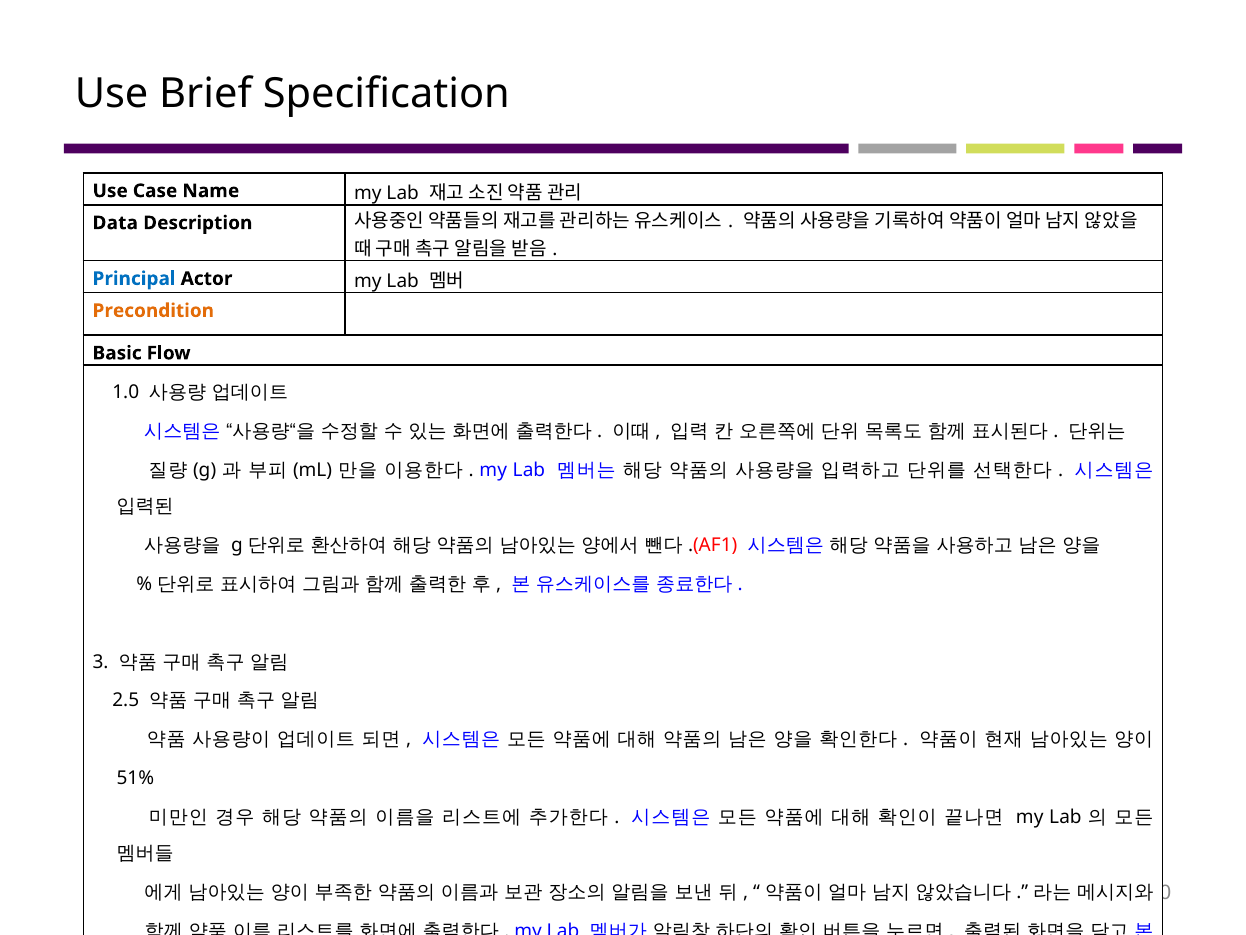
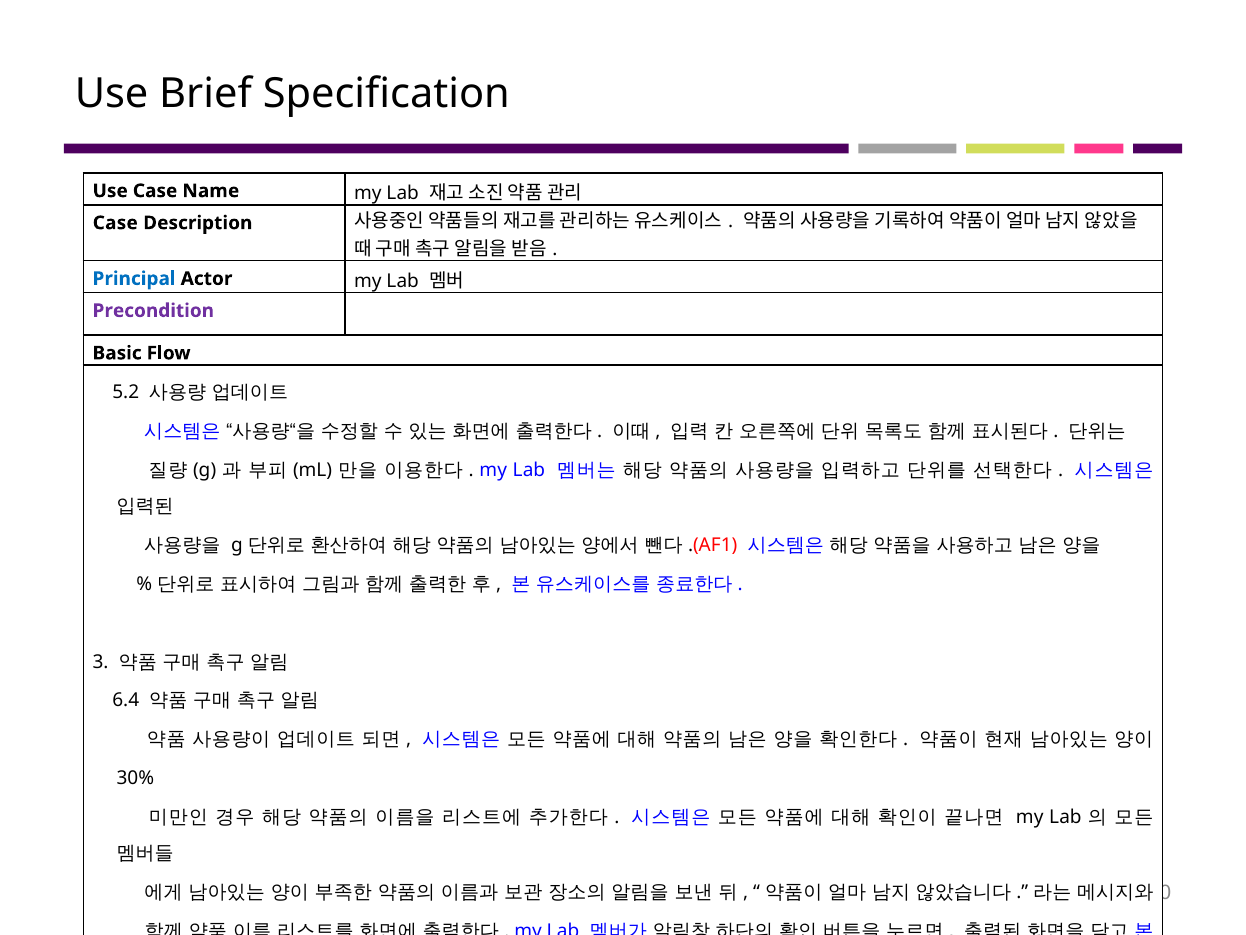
Data: Data -> Case (115, 223)
Precondition colour: orange -> purple (153, 311)
1.0: 1.0 -> 5.2 (126, 392)
2.5: 2.5 -> 6.4 (126, 700)
51%: 51% -> 30% (135, 778)
